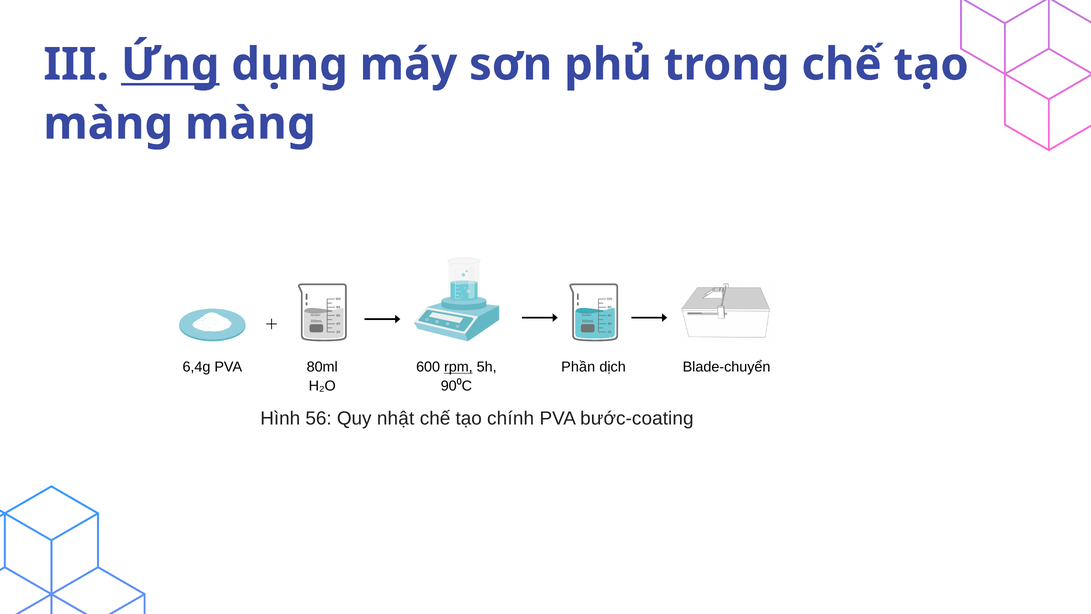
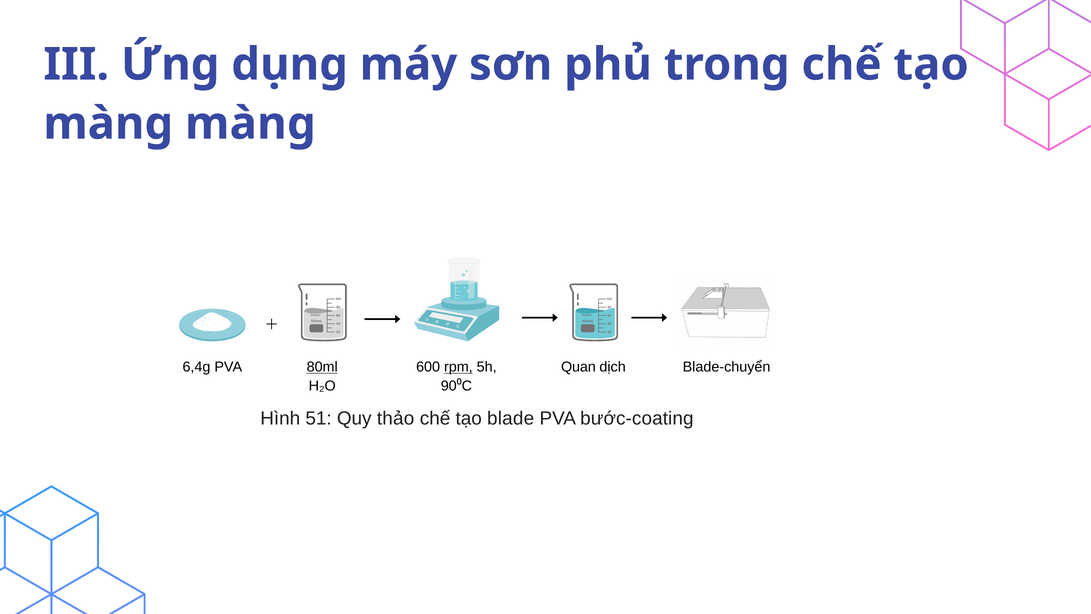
Ứng underline: present -> none (170, 65)
80ml underline: none -> present (322, 367)
Phần: Phần -> Quan (578, 367)
56: 56 -> 51 (319, 418)
nhật: nhật -> thảo (396, 418)
chính: chính -> blade (511, 418)
